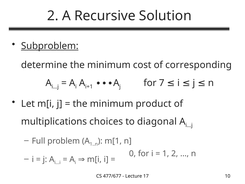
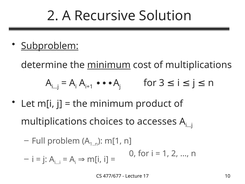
minimum underline: none -> present (109, 65)
cost of corresponding: corresponding -> multiplications (199, 65)
7: 7 -> 3 (162, 83)
diagonal: diagonal -> accesses (157, 121)
